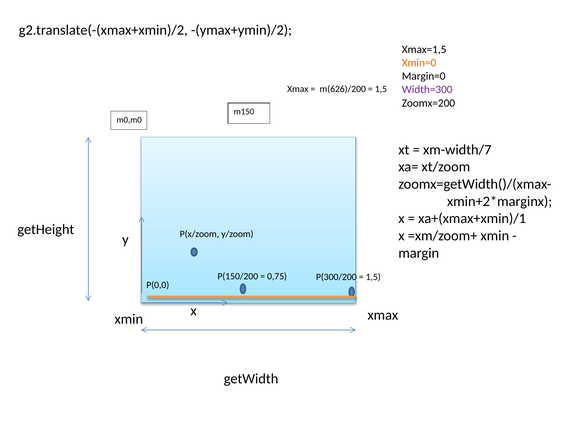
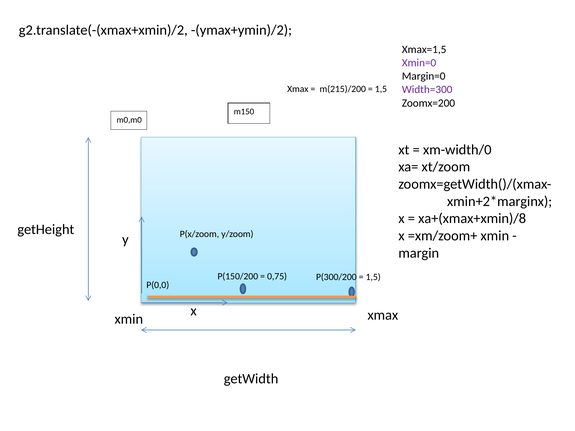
Xmin=0 colour: orange -> purple (419, 63)
m(626)/200: m(626)/200 -> m(215)/200 (343, 89)
xm-width/7: xm-width/7 -> xm-width/0 (457, 150)
xa+(xmax+xmin)/1: xa+(xmax+xmin)/1 -> xa+(xmax+xmin)/8 (472, 219)
